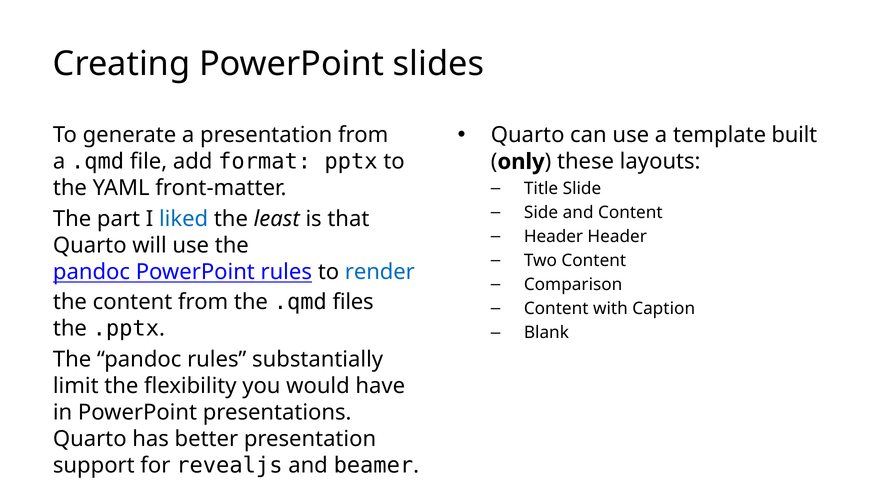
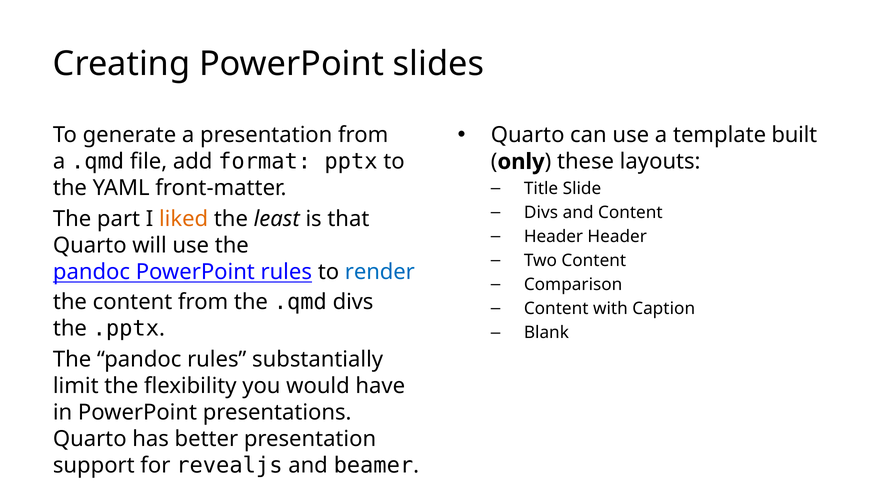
Side: Side -> Divs (541, 212)
liked colour: blue -> orange (184, 219)
.qmd files: files -> divs (353, 302)
